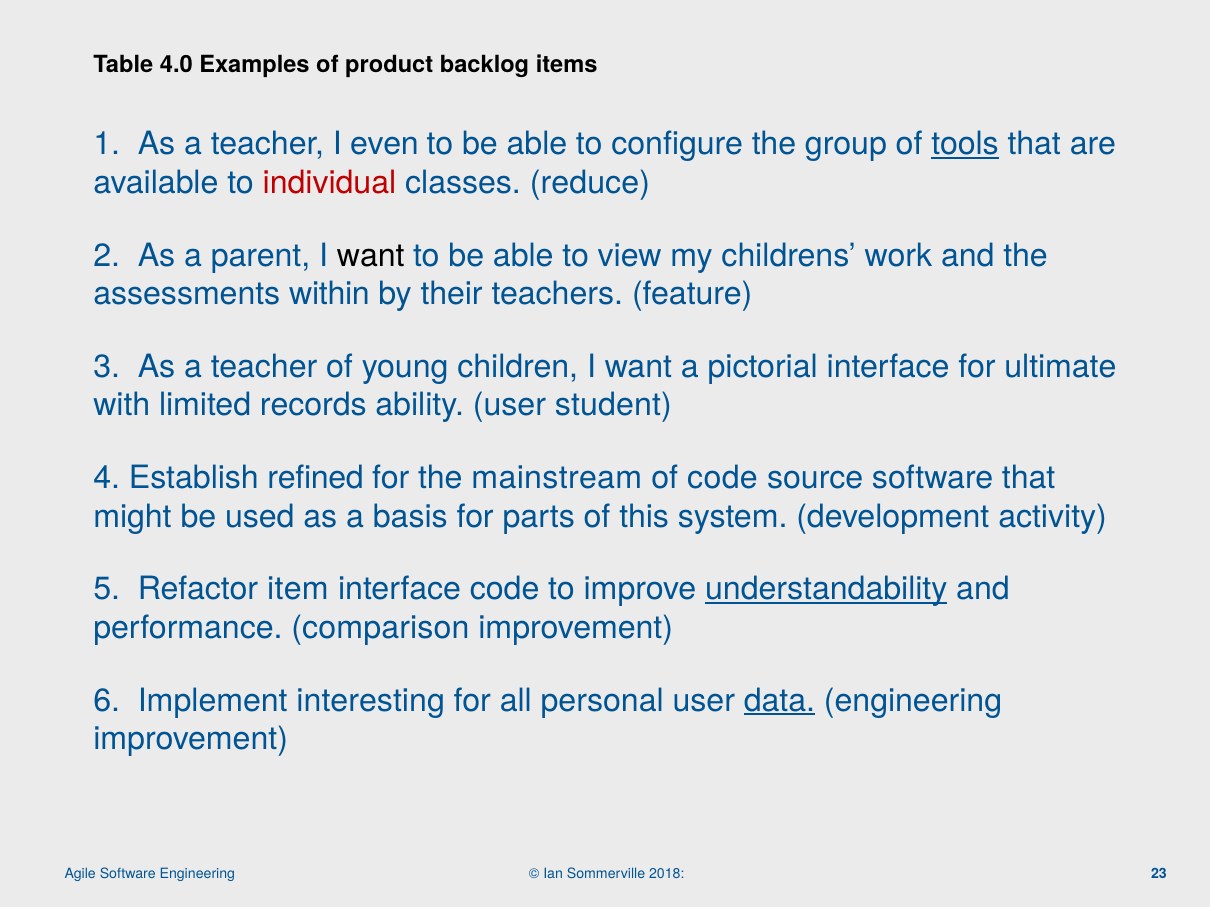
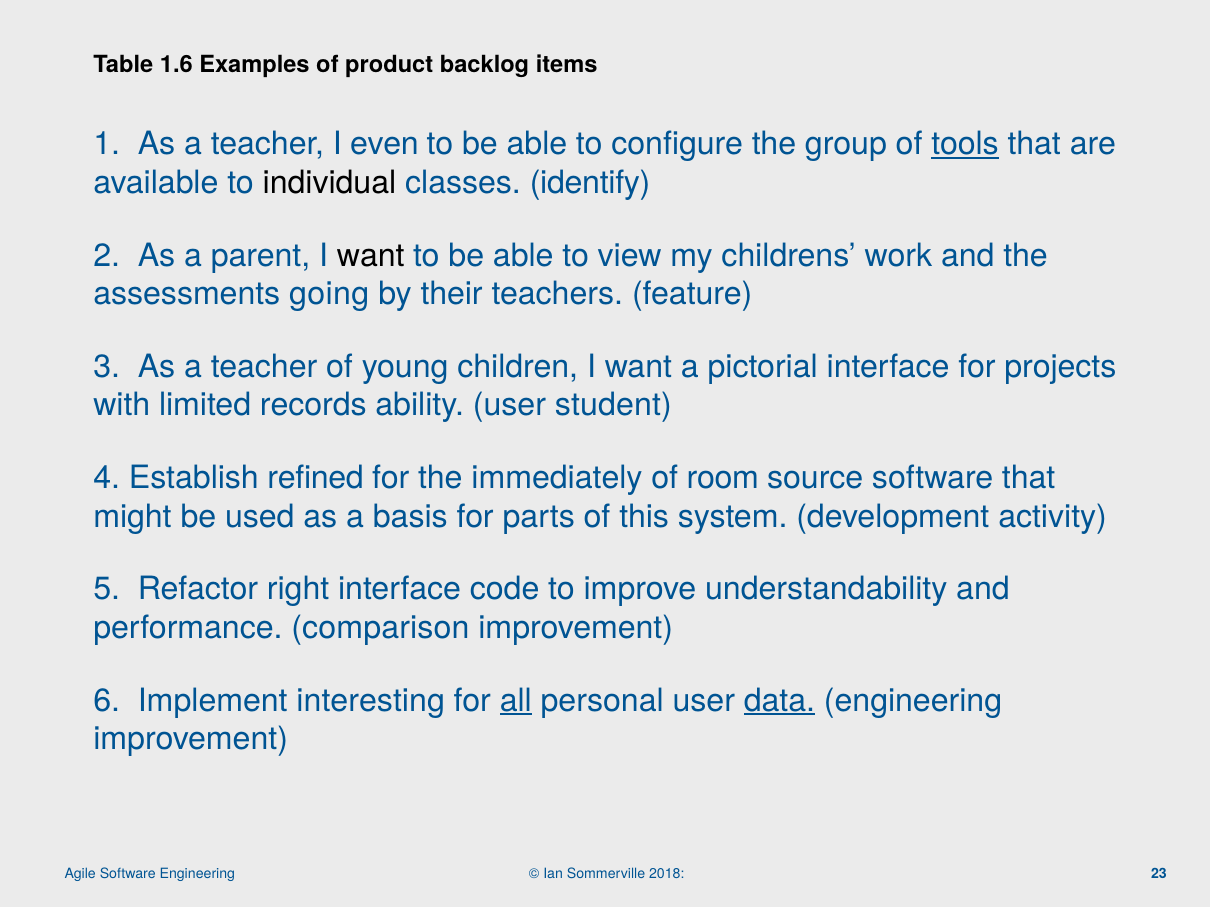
4.0: 4.0 -> 1.6 (176, 65)
individual colour: red -> black (329, 183)
reduce: reduce -> identify (590, 183)
within: within -> going (329, 294)
ultimate: ultimate -> projects (1060, 367)
mainstream: mainstream -> immediately (557, 478)
of code: code -> room (723, 478)
item: item -> right (298, 590)
understandability underline: present -> none (826, 590)
all underline: none -> present (516, 701)
